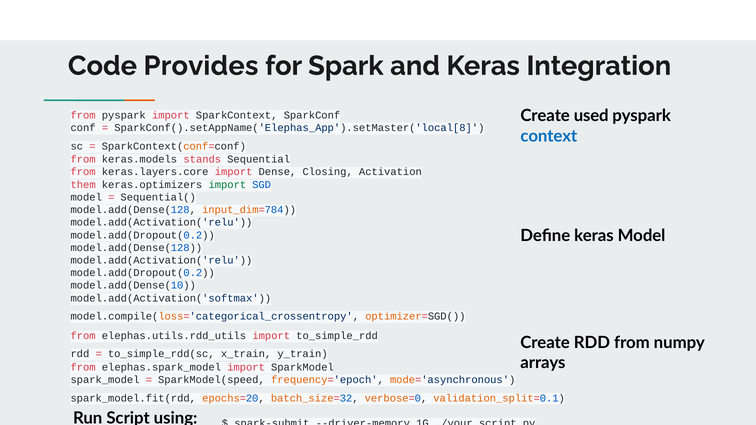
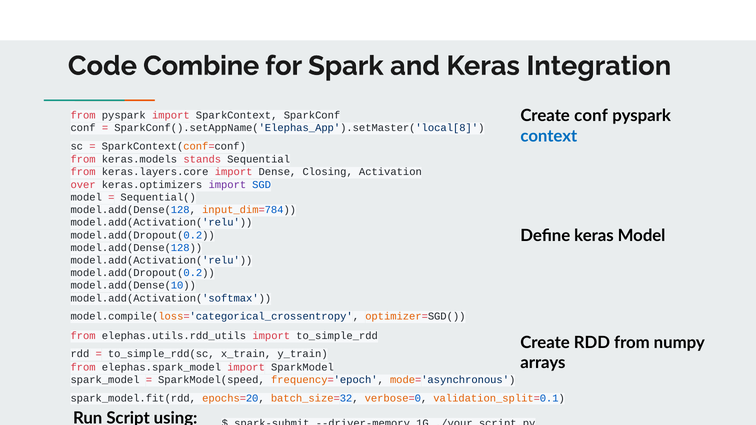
Provides: Provides -> Combine (201, 66)
Create used: used -> conf (591, 116)
them: them -> over (83, 185)
import colour: green -> purple (227, 185)
